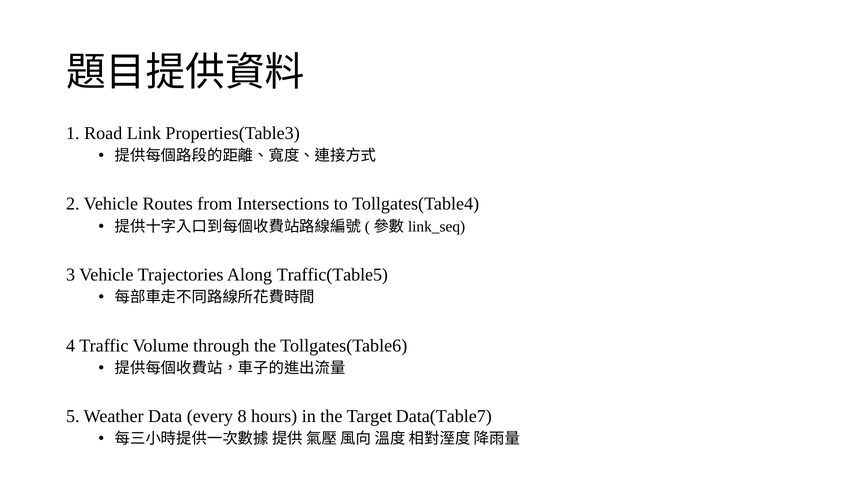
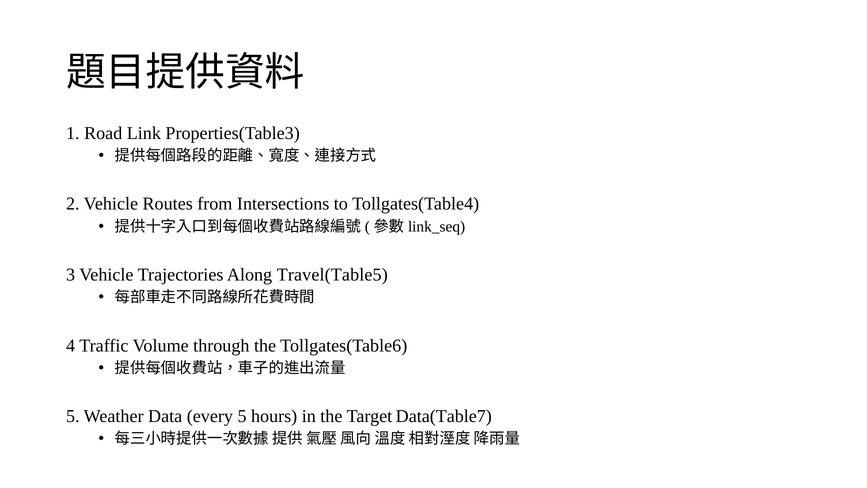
Traffic(Table5: Traffic(Table5 -> Travel(Table5 (332, 275)
every 8: 8 -> 5 (242, 416)
